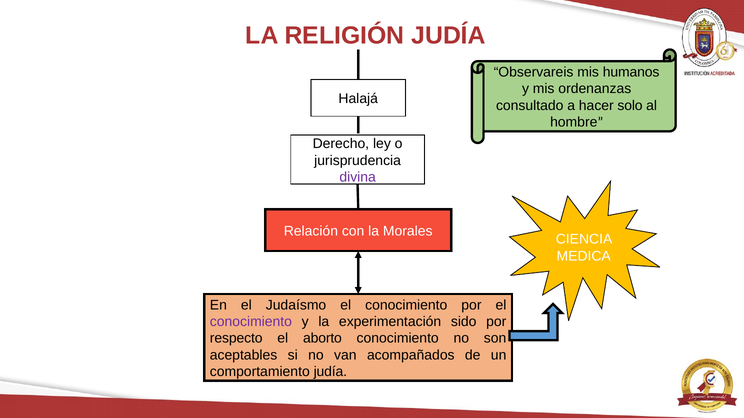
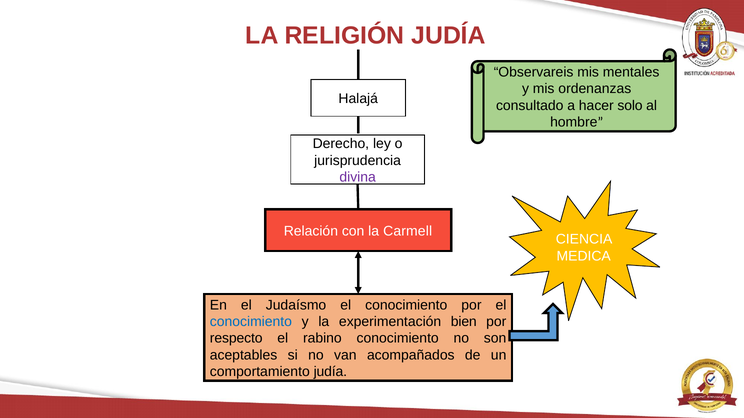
humanos: humanos -> mentales (631, 72)
Morales: Morales -> Carmell (408, 231)
conocimiento colour: purple -> blue (251, 322)
sido: sido -> bien (464, 322)
aborto: aborto -> rabino (322, 339)
